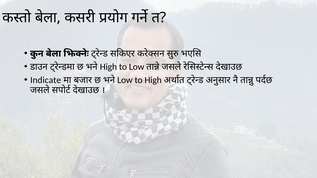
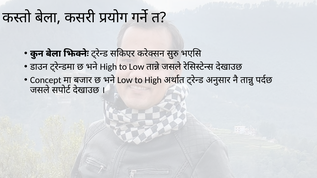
Indicate: Indicate -> Concept (46, 80)
